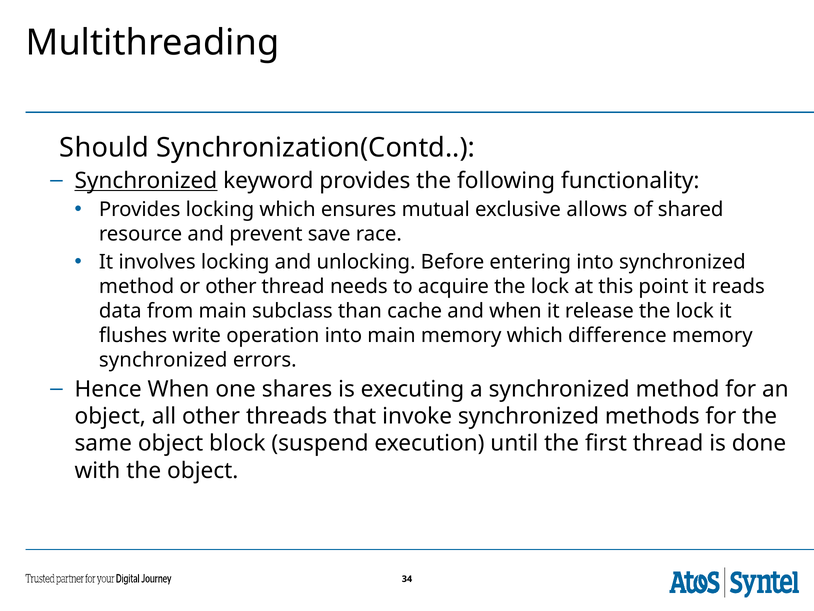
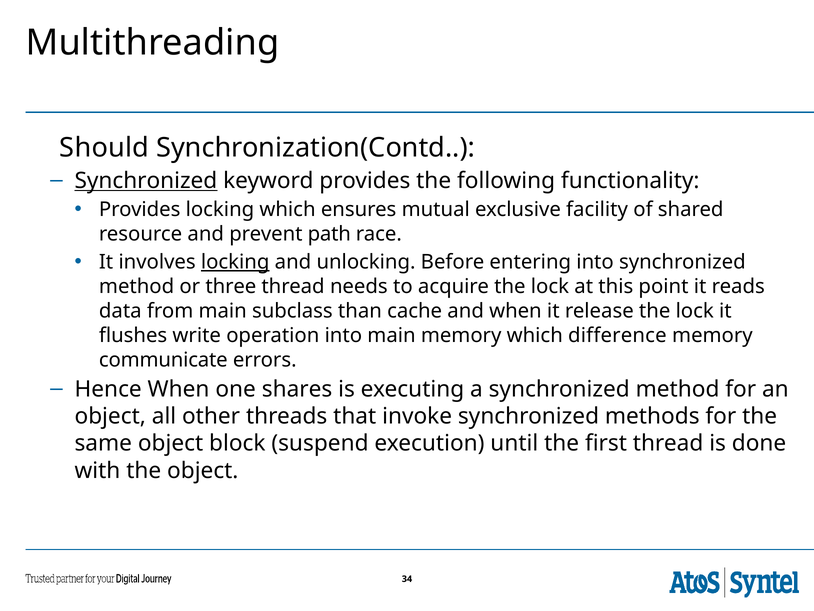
allows: allows -> facility (597, 210)
save: save -> path (329, 234)
locking underline: none -> present (235, 262)
or other: other -> three (231, 286)
synchronized: synchronized -> communicate (163, 360)
